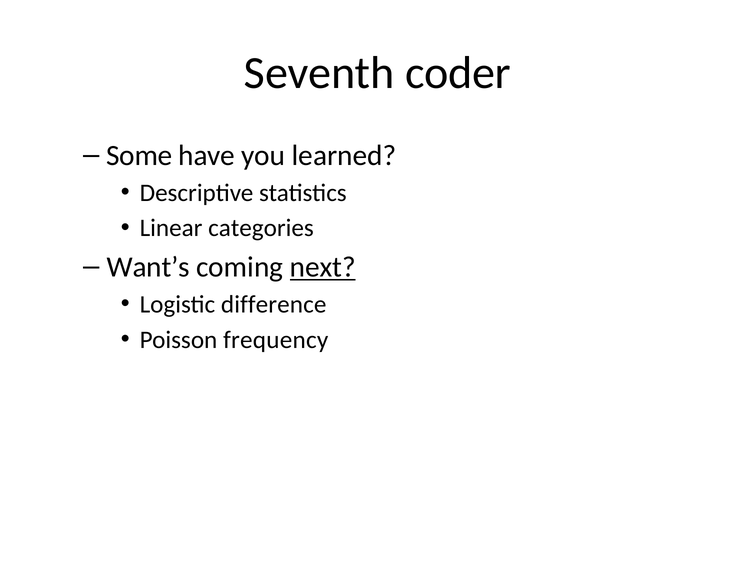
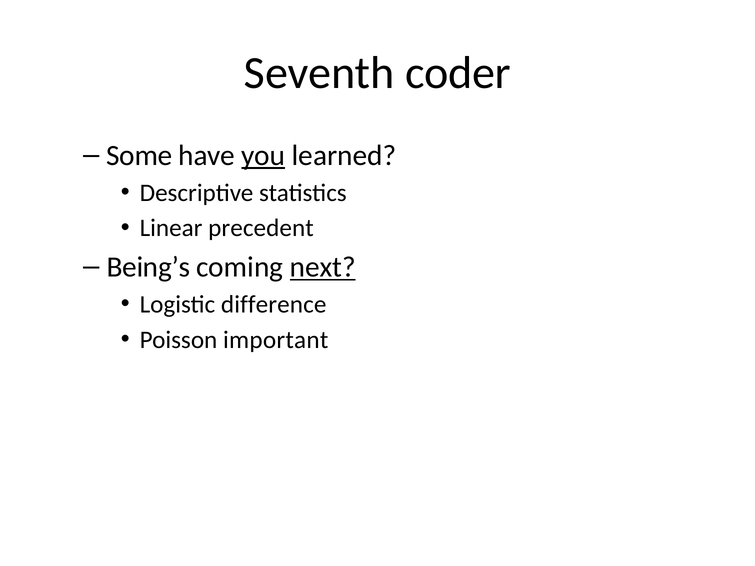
you underline: none -> present (263, 156)
categories: categories -> precedent (261, 228)
Want’s: Want’s -> Being’s (148, 267)
frequency: frequency -> important (276, 340)
